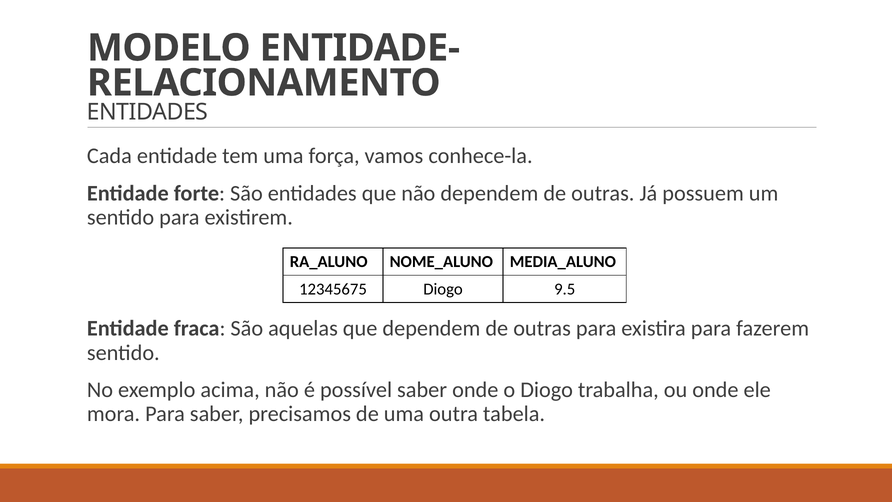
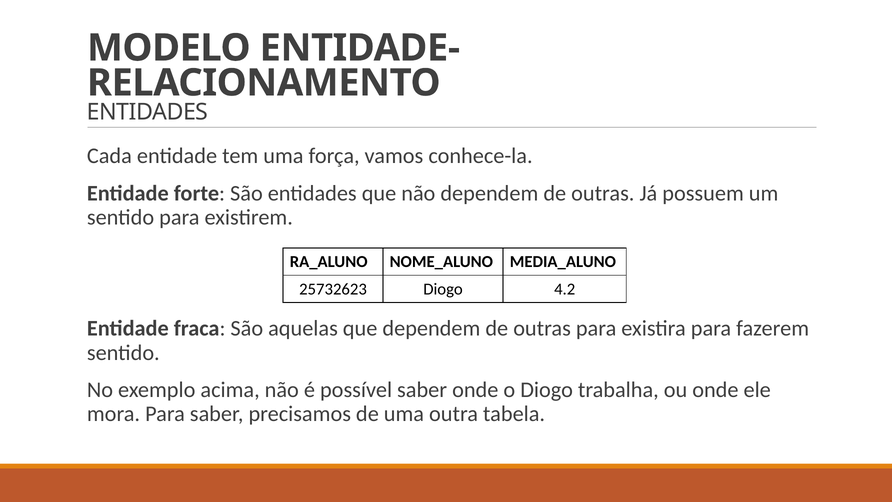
12345675: 12345675 -> 25732623 (333, 289)
9.5: 9.5 -> 4.2 (565, 289)
